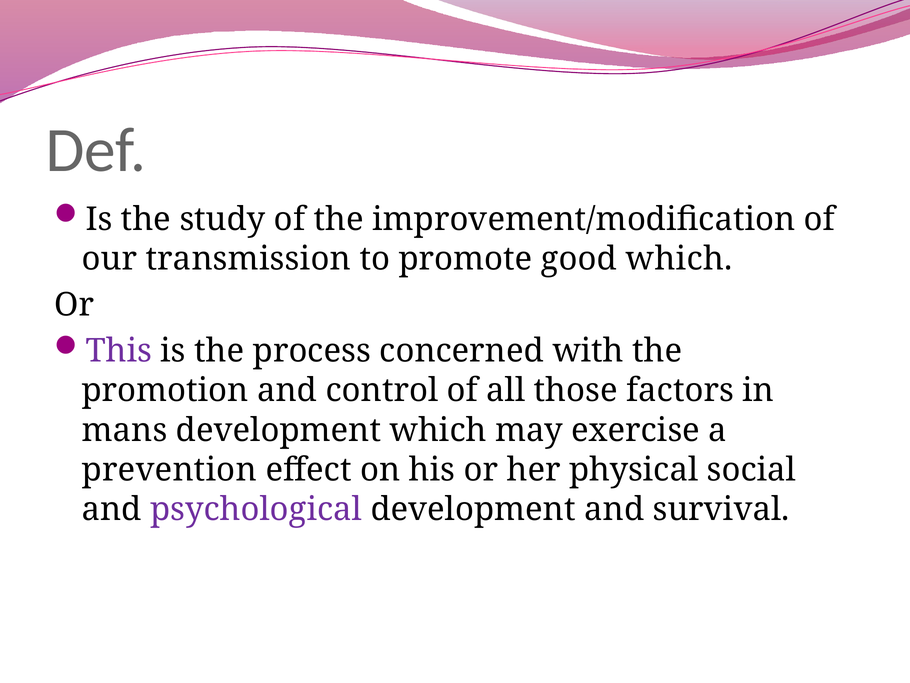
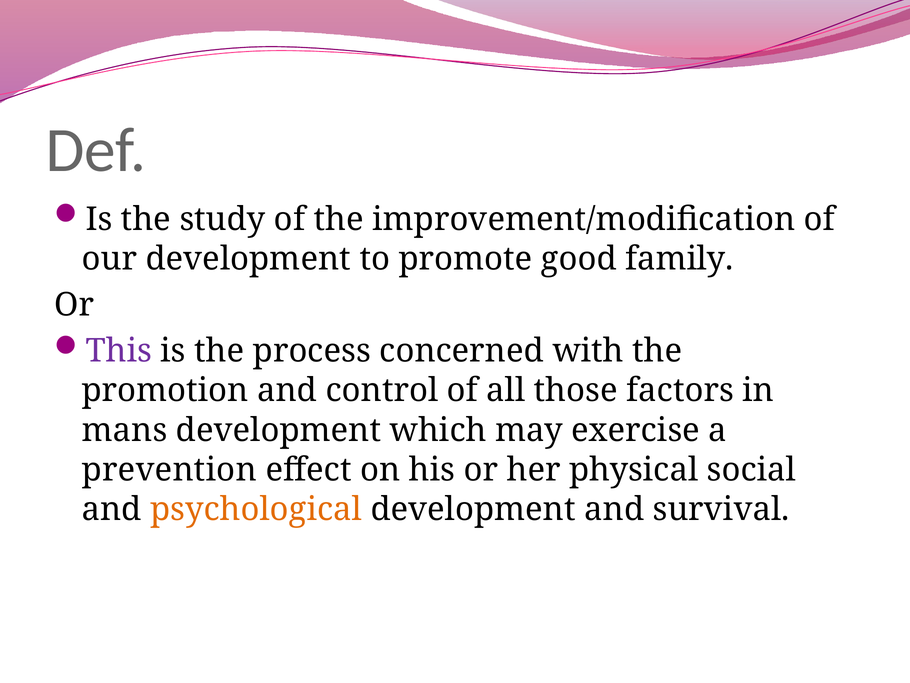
our transmission: transmission -> development (248, 259)
good which: which -> family (679, 259)
psychological colour: purple -> orange (256, 509)
